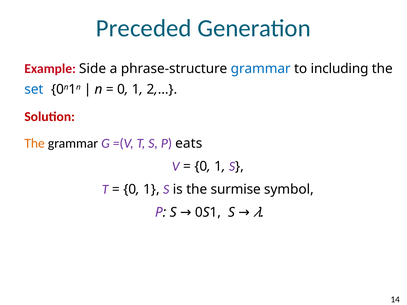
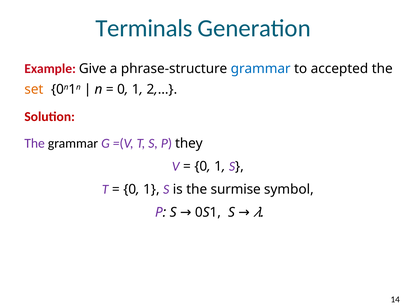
Preceded: Preceded -> Terminals (144, 28)
Side: Side -> Give (93, 69)
including: including -> accepted (339, 69)
set colour: blue -> orange (34, 90)
The colour: orange -> purple (35, 143)
eats: eats -> they (189, 143)
